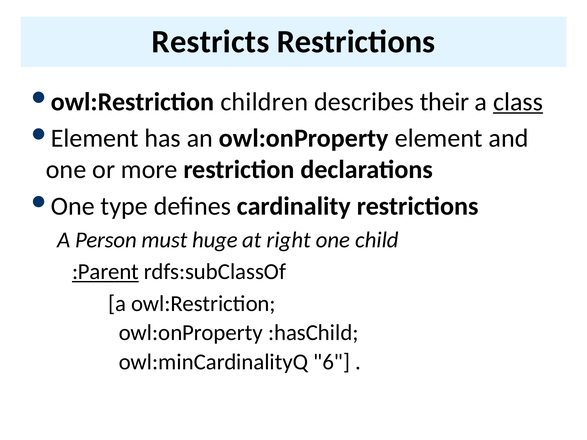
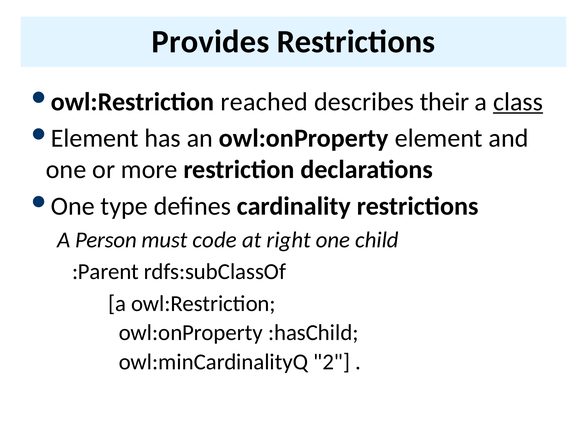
Restricts: Restricts -> Provides (210, 42)
children: children -> reached (264, 102)
huge: huge -> code (215, 240)
:Parent underline: present -> none (105, 272)
6: 6 -> 2 (332, 362)
